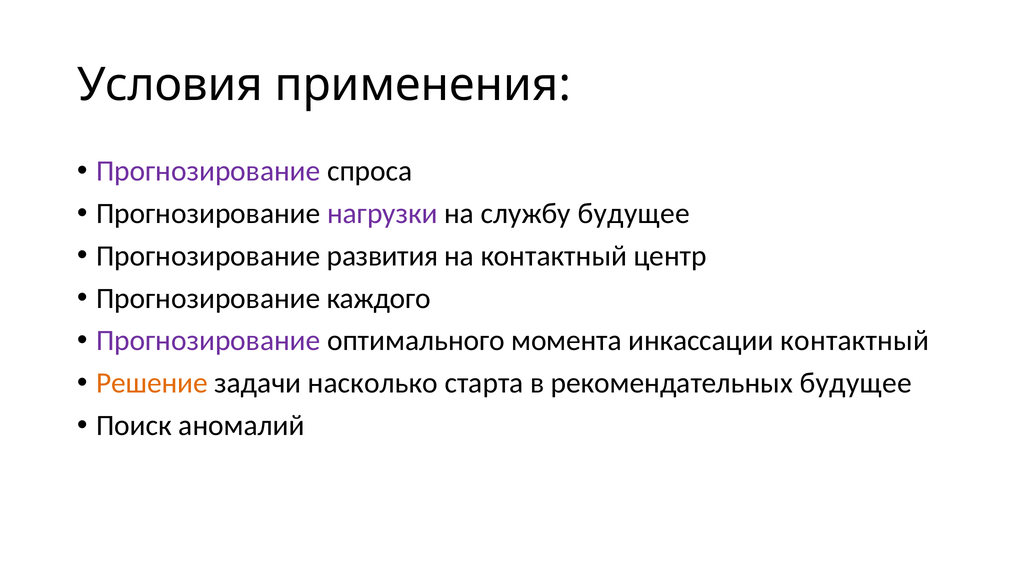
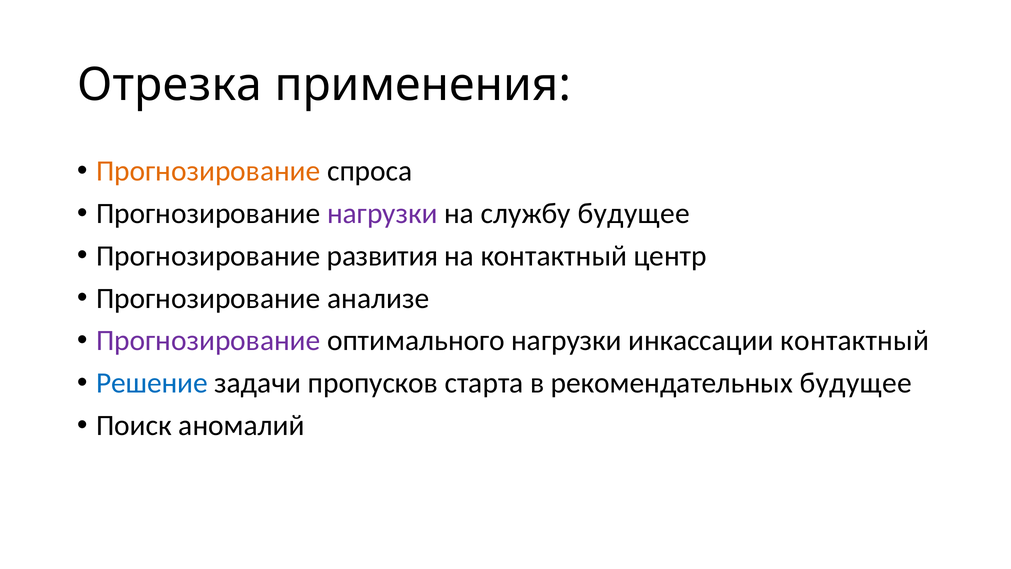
Условия: Условия -> Отрезка (170, 85)
Прогнозирование colour: purple -> orange (208, 171)
каждого: каждого -> анализе (378, 298)
оптимального момента: момента -> нагрузки (566, 340)
Решение colour: orange -> blue (152, 383)
насколько: насколько -> пропусков (373, 383)
